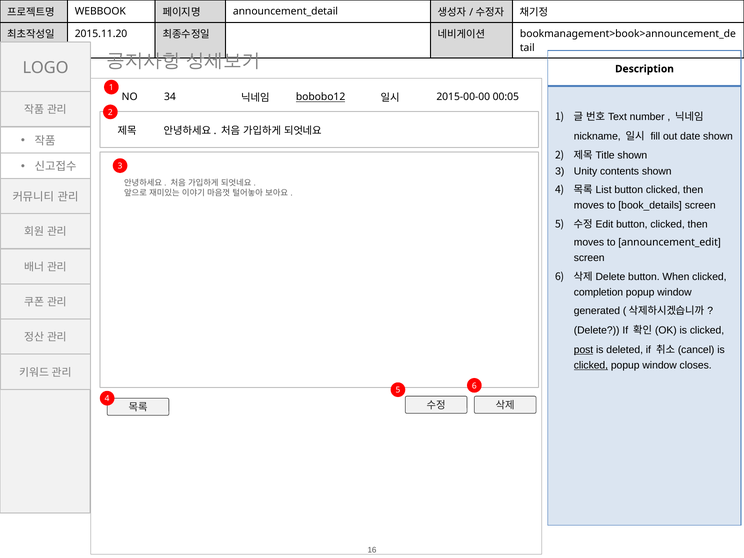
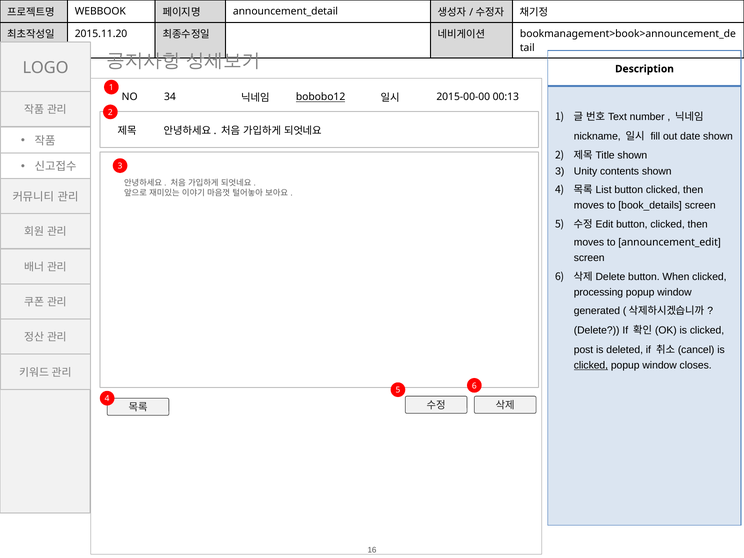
00:05: 00:05 -> 00:13 (506, 97)
completion: completion -> processing (598, 292)
post underline: present -> none (584, 350)
